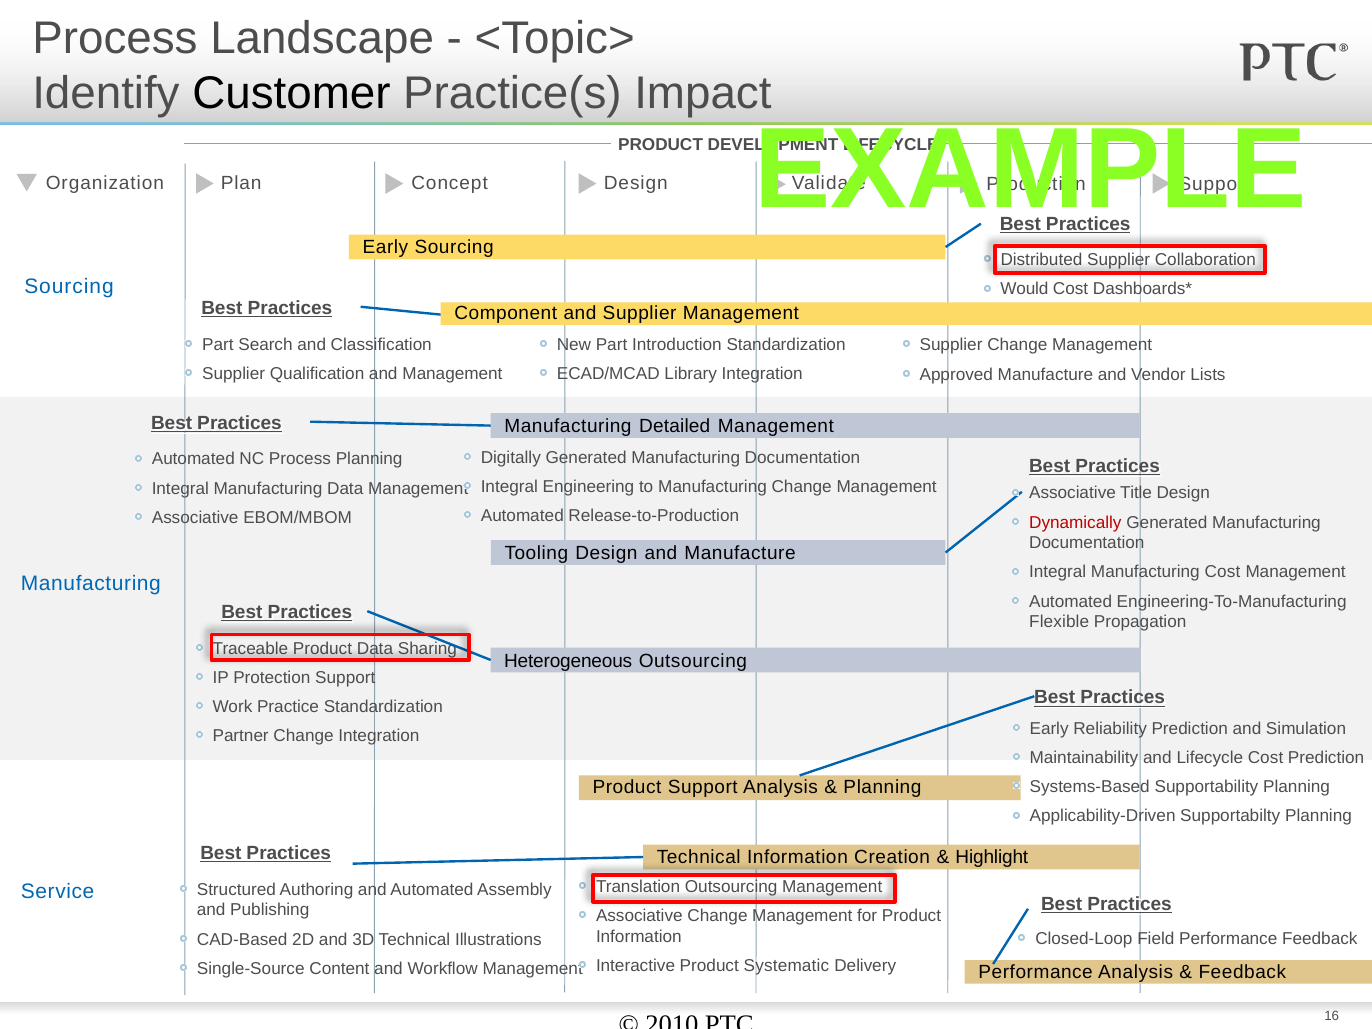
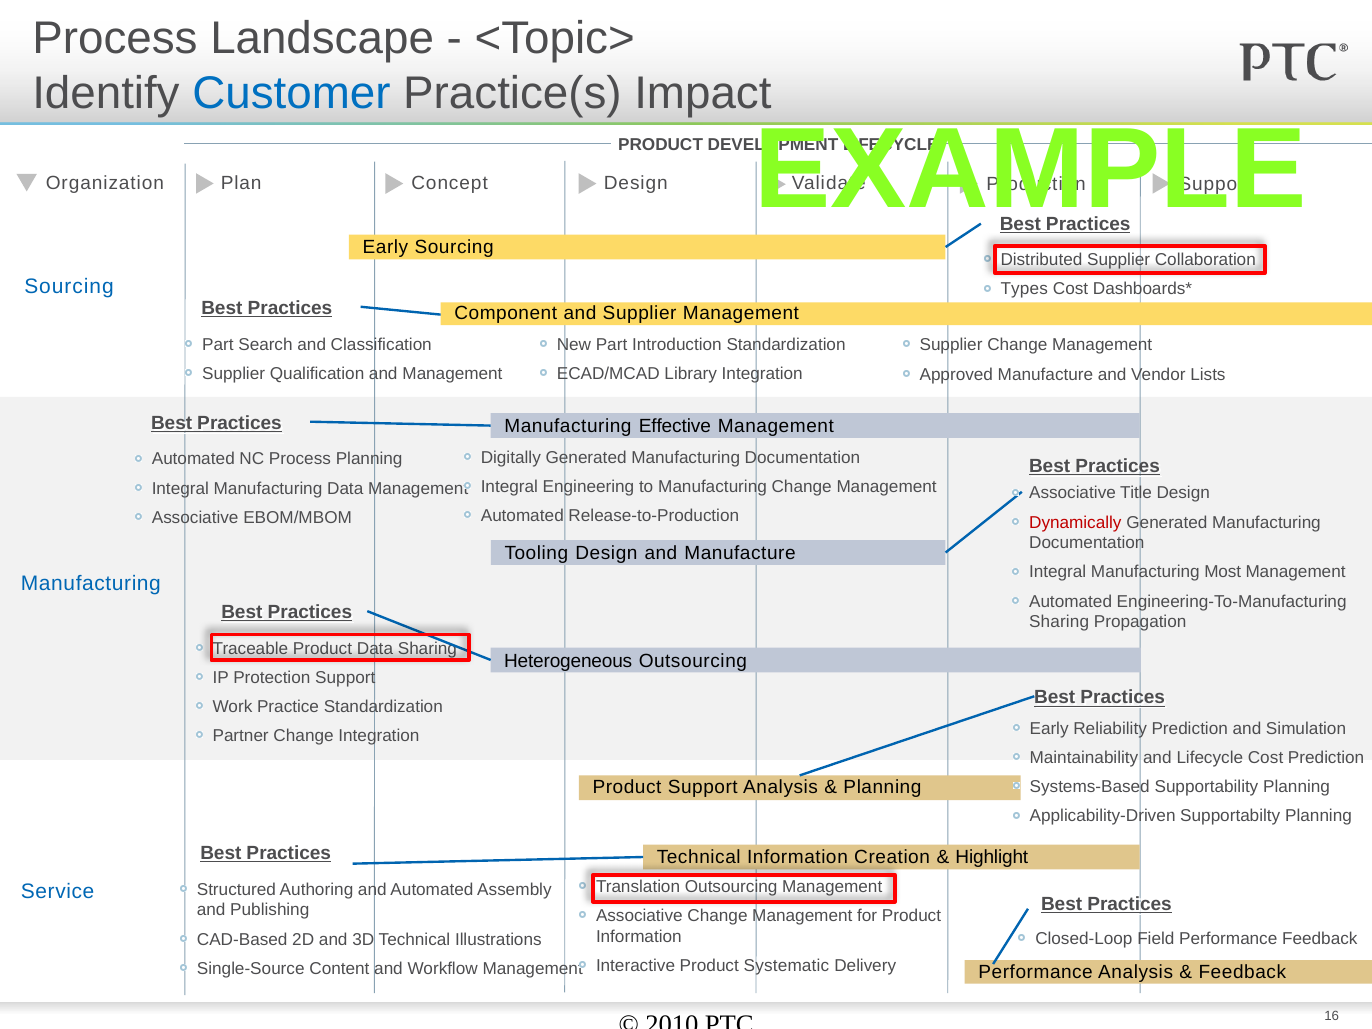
Customer colour: black -> blue (291, 94)
Would: Would -> Types (1024, 289)
Detailed: Detailed -> Effective (675, 426)
Manufacturing Cost: Cost -> Most (1223, 572)
Flexible: Flexible -> Sharing (1059, 622)
